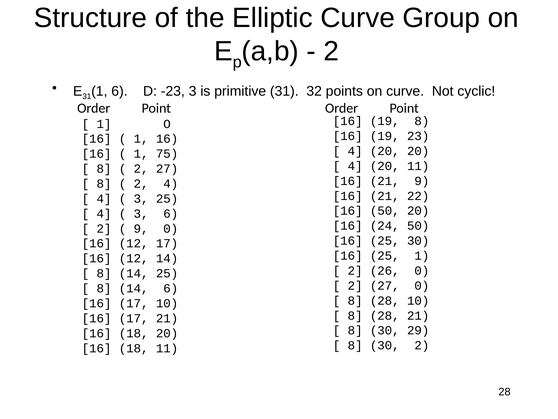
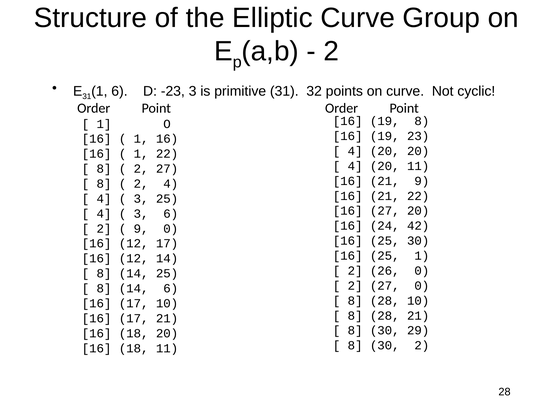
1 75: 75 -> 22 (167, 154)
16 50: 50 -> 27 (385, 211)
24 50: 50 -> 42 (418, 226)
